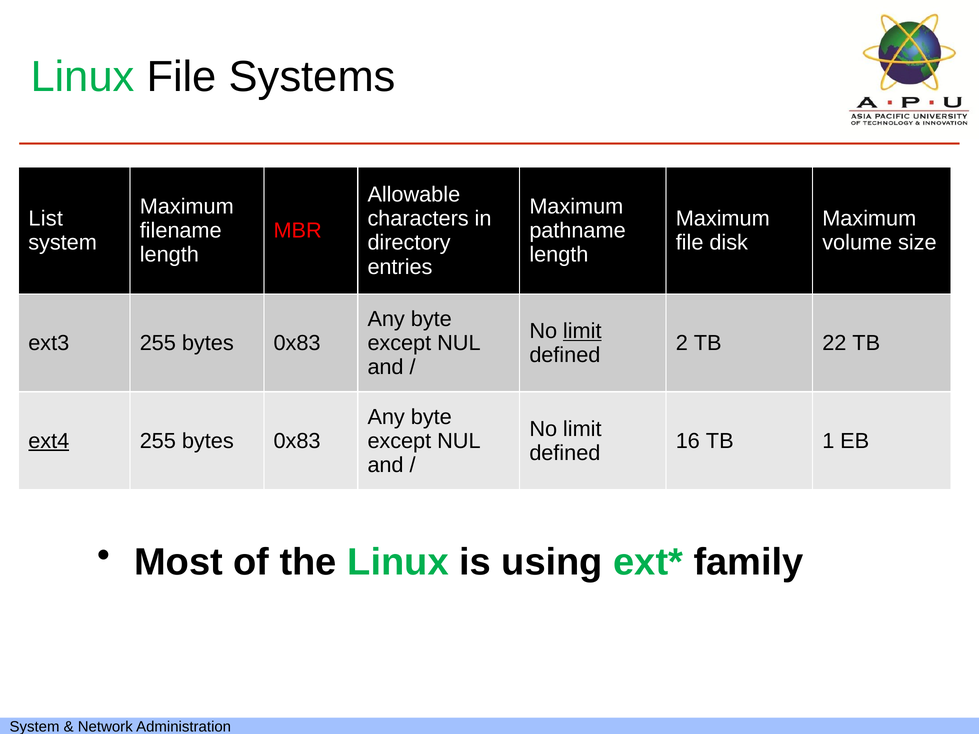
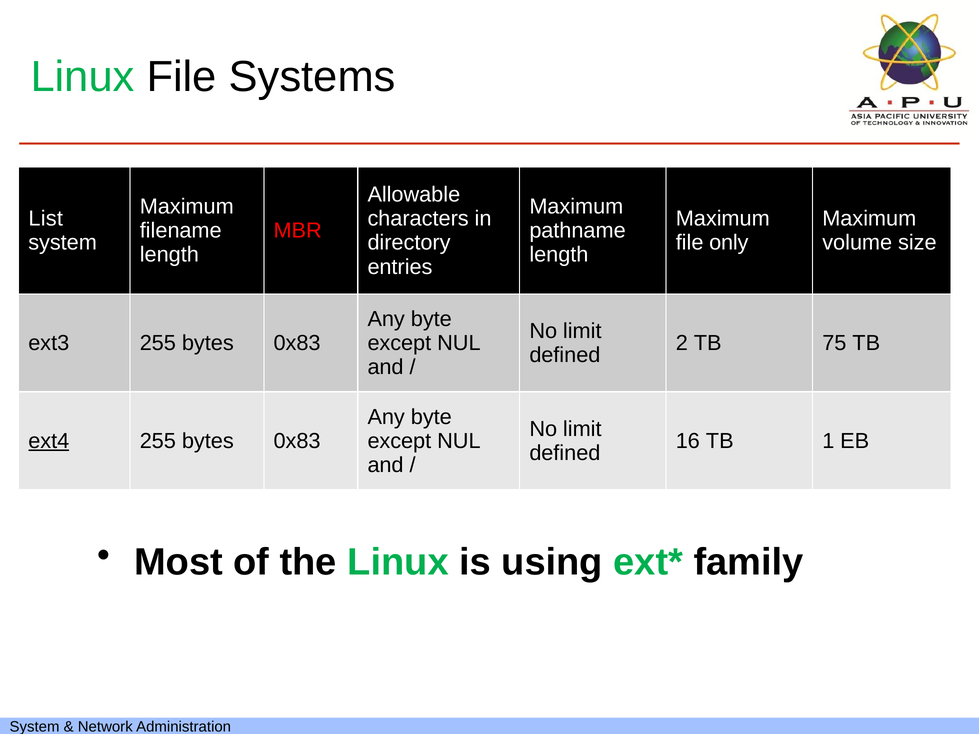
disk: disk -> only (729, 243)
limit underline: present -> none (582, 331)
22: 22 -> 75 (834, 343)
